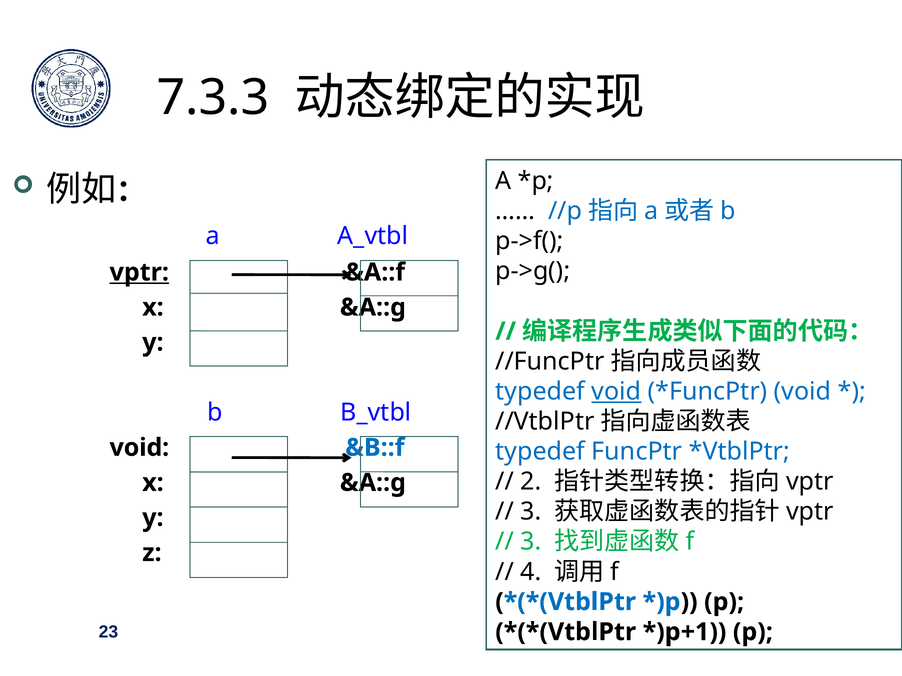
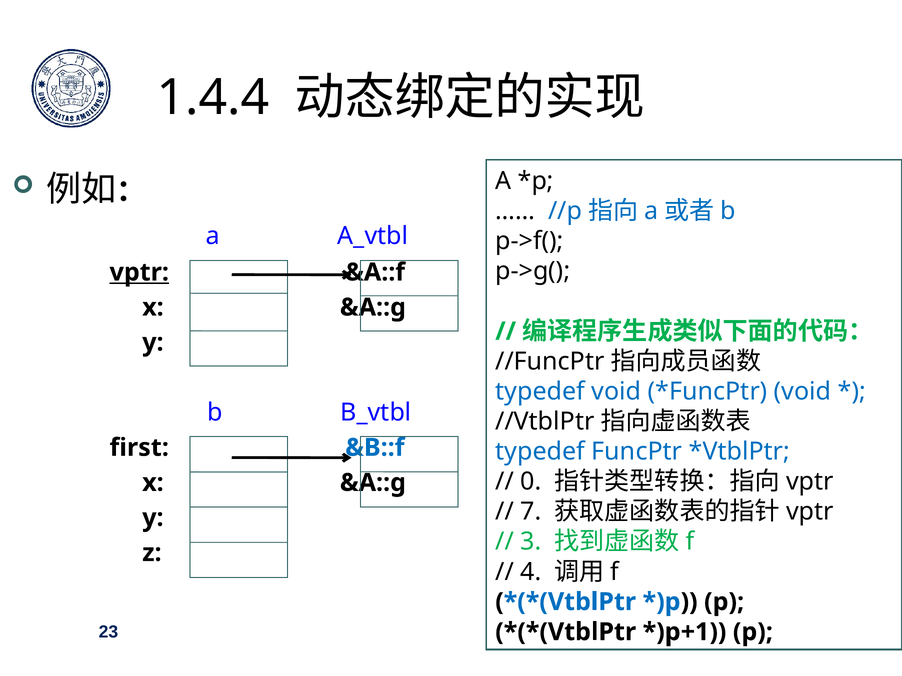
7.3.3: 7.3.3 -> 1.4.4 (213, 98)
void underline: present -> none (616, 392)
void: void -> first (139, 448)
2: 2 -> 0 (531, 482)
3: 3 -> 7 (531, 512)
